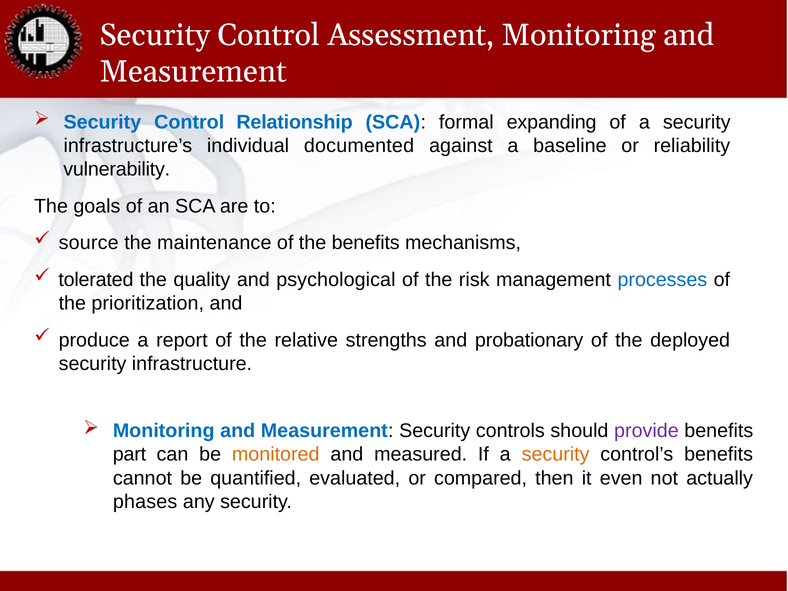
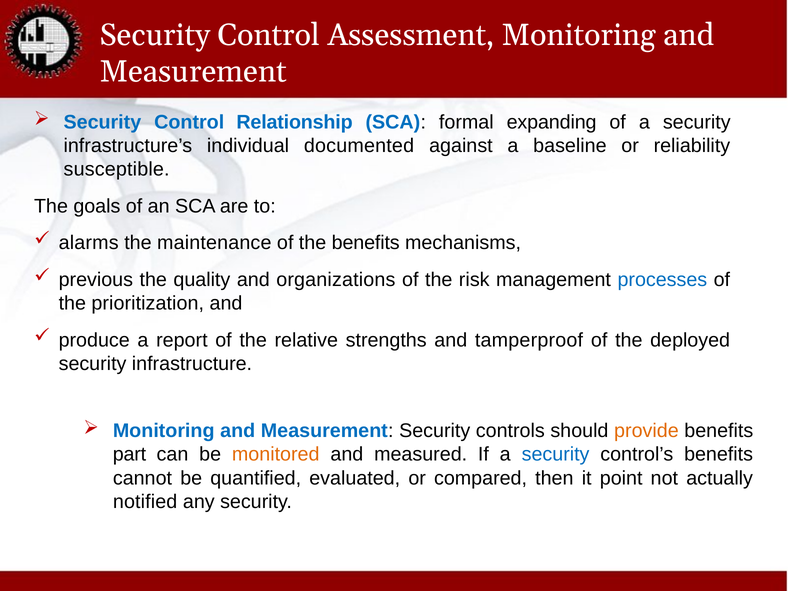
vulnerability: vulnerability -> susceptible (117, 169)
source: source -> alarms (89, 243)
tolerated: tolerated -> previous (96, 280)
psychological: psychological -> organizations (336, 280)
probationary: probationary -> tamperproof (529, 340)
provide colour: purple -> orange (646, 431)
security colour: orange -> blue (556, 454)
even: even -> point (621, 478)
phases: phases -> notified (145, 502)
